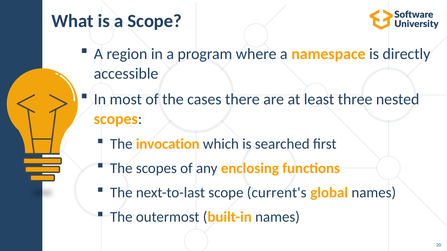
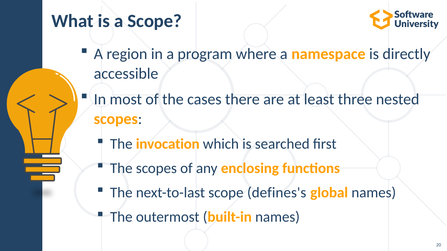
current's: current's -> defines's (277, 193)
